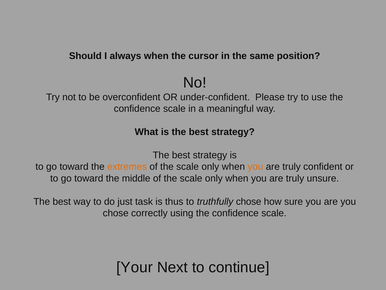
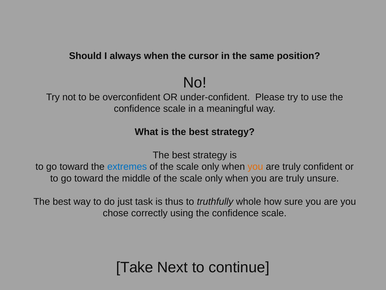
extremes colour: orange -> blue (127, 166)
truthfully chose: chose -> whole (249, 201)
Your: Your -> Take (135, 267)
